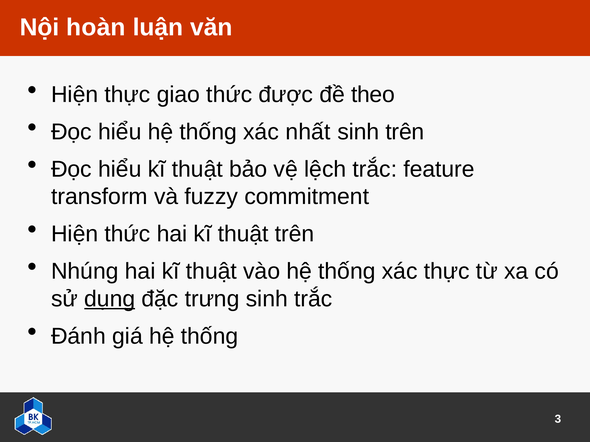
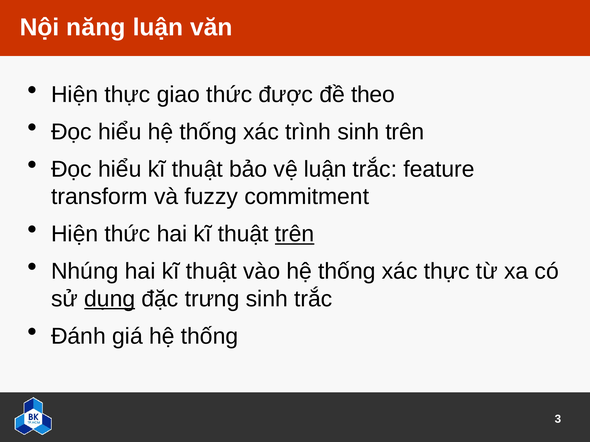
hoàn: hoàn -> năng (96, 28)
nhất: nhất -> trình (308, 132)
vệ lệch: lệch -> luận (325, 169)
trên underline: none -> present (295, 234)
